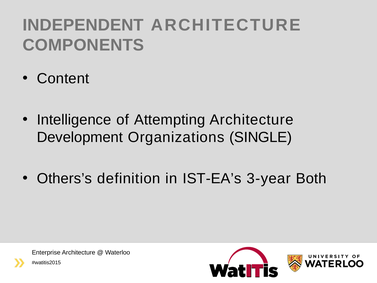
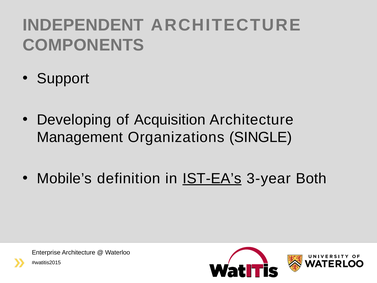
Content: Content -> Support (63, 79)
Intelligence: Intelligence -> Developing (74, 120)
Attempting: Attempting -> Acquisition (170, 120)
Development: Development -> Management (80, 137)
Others’s: Others’s -> Mobile’s (64, 178)
IST-EA’s underline: none -> present (212, 178)
